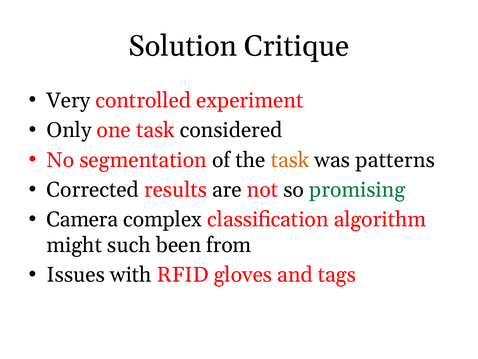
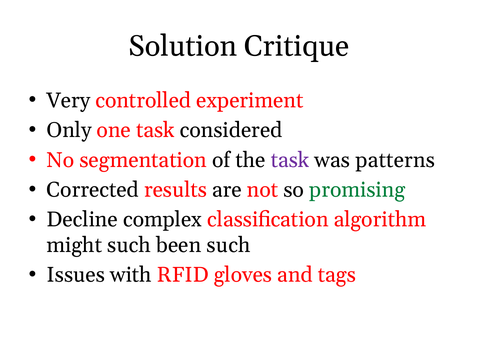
task colour: orange -> purple (290, 160)
Camera: Camera -> Decline (82, 219)
been from: from -> such (229, 245)
